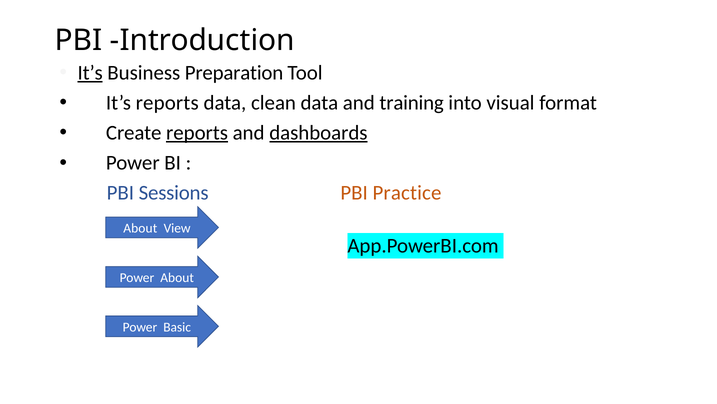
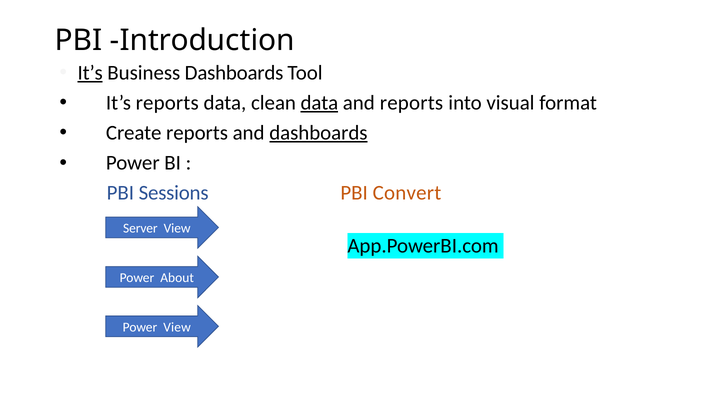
Business Preparation: Preparation -> Dashboards (234, 72)
data underline: none -> present (319, 103)
and training: training -> reports (411, 103)
reports underline: present -> none (197, 133)
Practice: Practice -> Convert (407, 193)
About: About -> Server (140, 228)
Power Basic: Basic -> View (177, 327)
